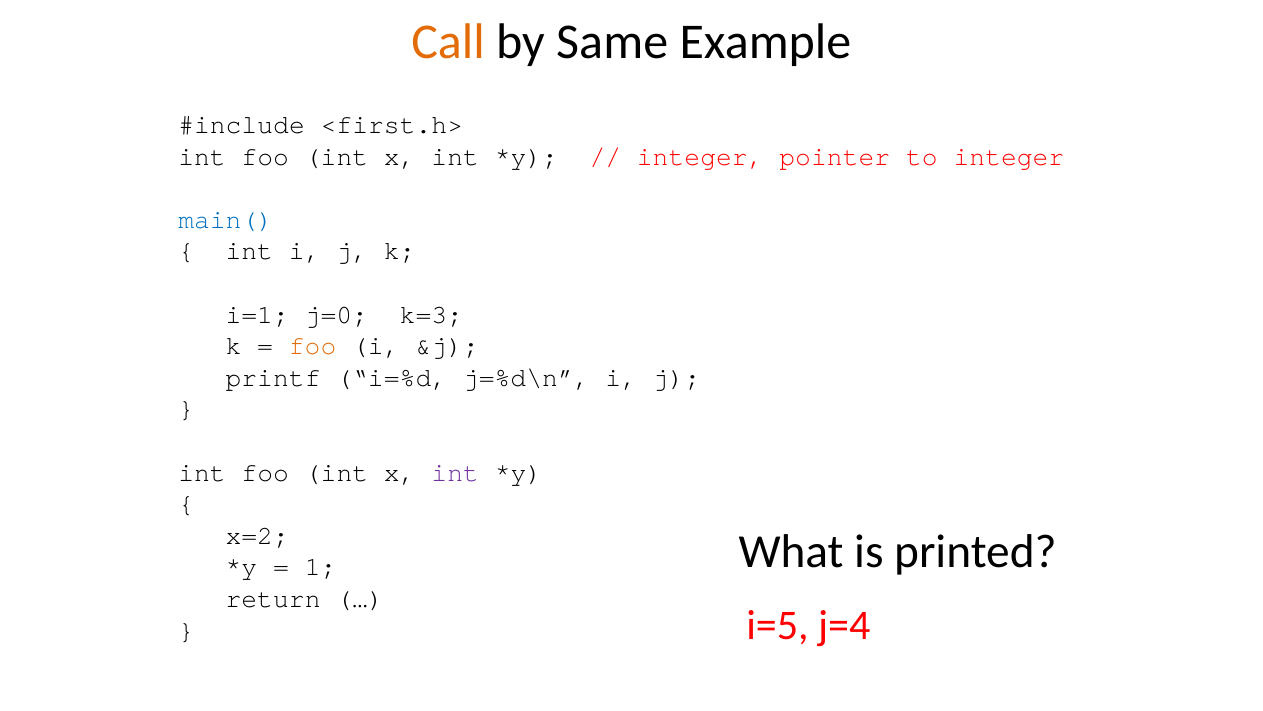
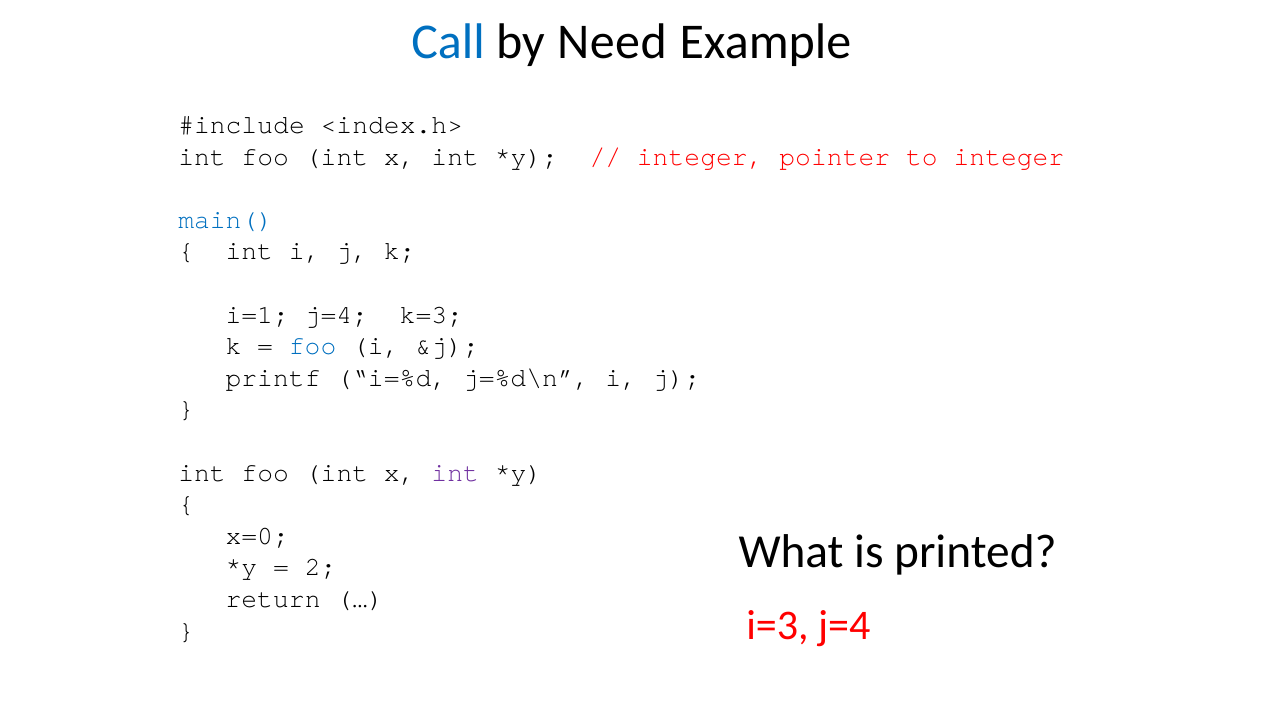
Call colour: orange -> blue (448, 42)
Same: Same -> Need (612, 42)
<first.h>: <first.h> -> <index.h> (392, 125)
i=1 j=0: j=0 -> j=4 (336, 314)
foo colour: orange -> blue (313, 346)
x=2: x=2 -> x=0 (257, 535)
1: 1 -> 2 (321, 567)
i=5: i=5 -> i=3 (777, 625)
